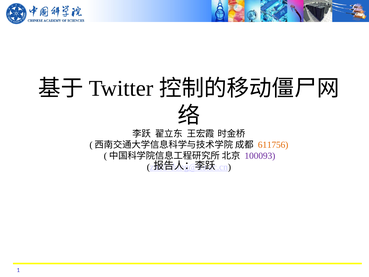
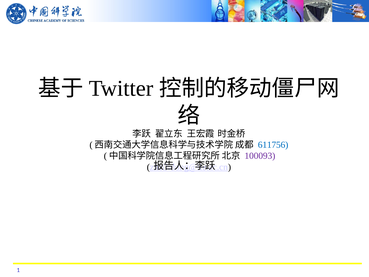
611756 colour: orange -> blue (273, 145)
